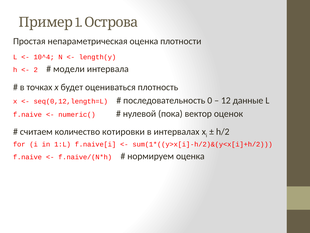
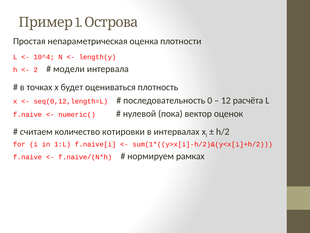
данные: данные -> расчёта (248, 100)
нормируем оценка: оценка -> рамках (190, 156)
